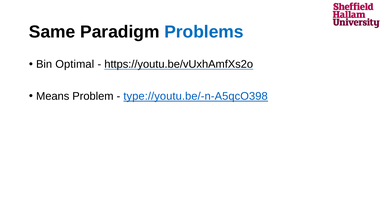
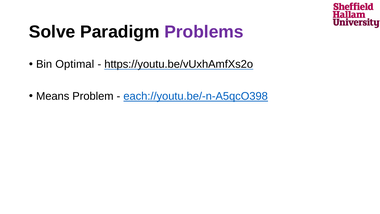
Same: Same -> Solve (52, 32)
Problems colour: blue -> purple (204, 32)
type://youtu.be/-n-A5qcO398: type://youtu.be/-n-A5qcO398 -> each://youtu.be/-n-A5qcO398 (196, 96)
